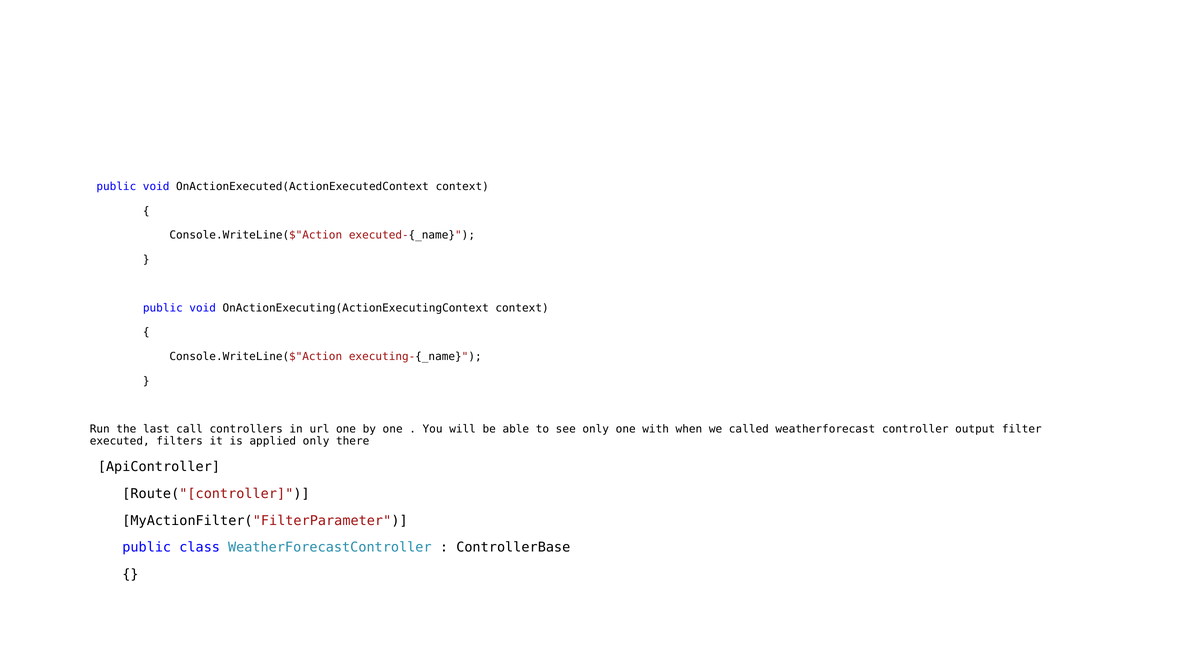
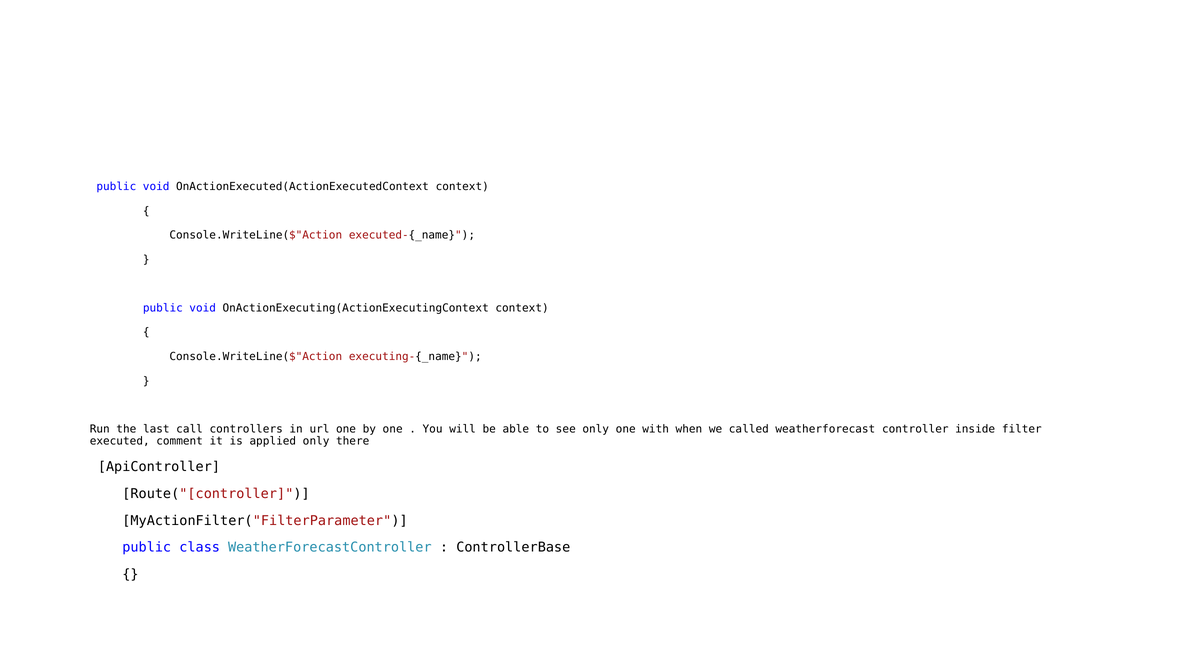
output: output -> inside (975, 429)
filters: filters -> comment (180, 441)
